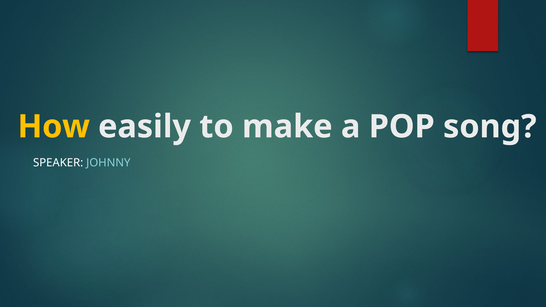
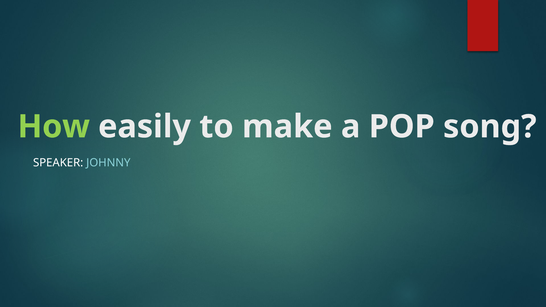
How colour: yellow -> light green (54, 127)
